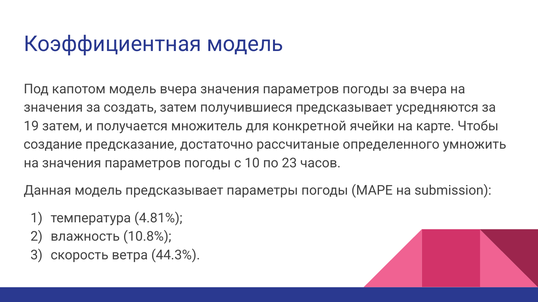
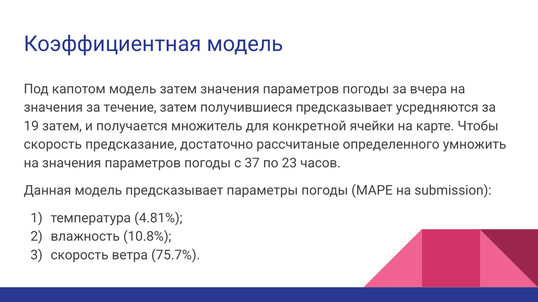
модель вчера: вчера -> затем (178, 89)
создать: создать -> течение (130, 108)
создание: создание -> скорость (53, 145)
10: 10 -> 37 (252, 163)
44.3%: 44.3% -> 75.7% (176, 256)
